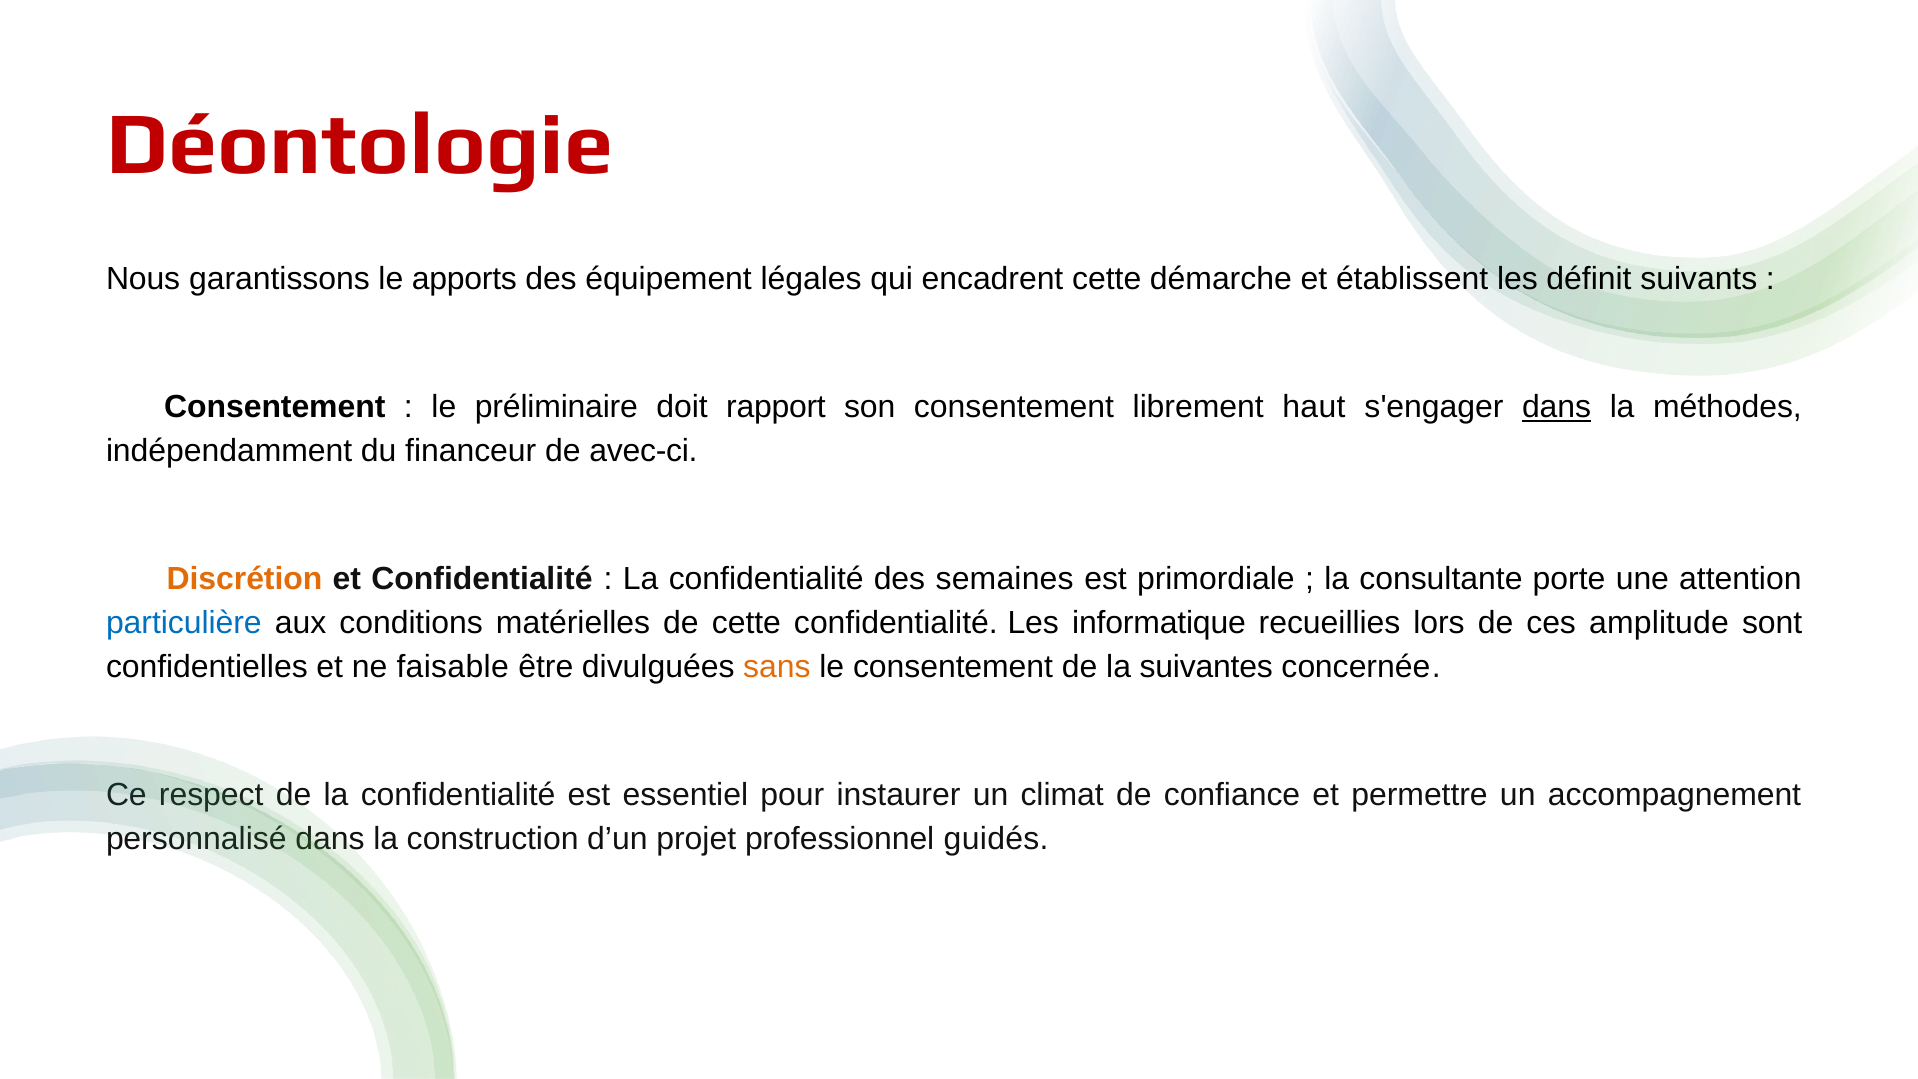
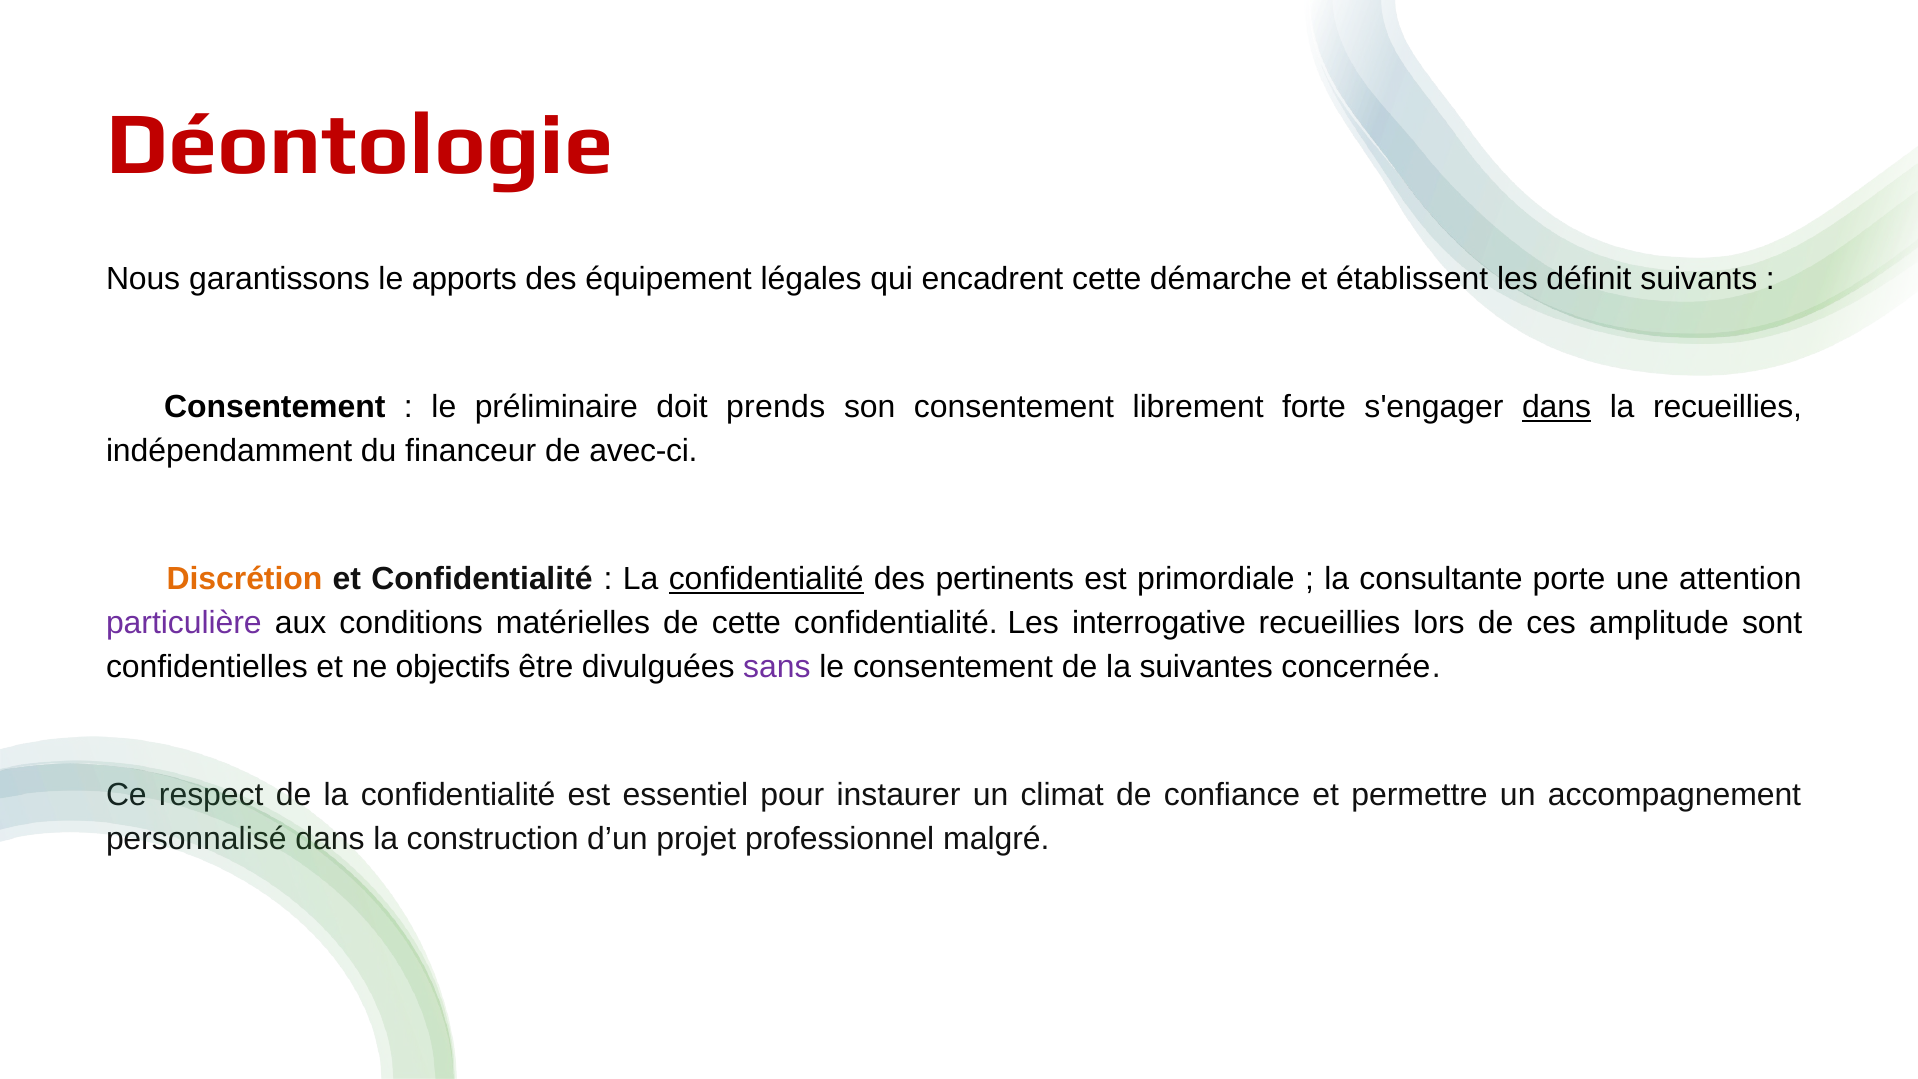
rapport: rapport -> prends (776, 407)
haut: haut -> forte (1314, 407)
la méthodes: méthodes -> recueillies (1727, 407)
confidentialité underline: none -> present (766, 579)
semaines: semaines -> pertinents (1005, 579)
particulière colour: blue -> purple (184, 623)
informatique: informatique -> interrogative (1159, 623)
faisable: faisable -> objectifs (453, 667)
sans colour: orange -> purple (777, 667)
guidés: guidés -> malgré (996, 839)
